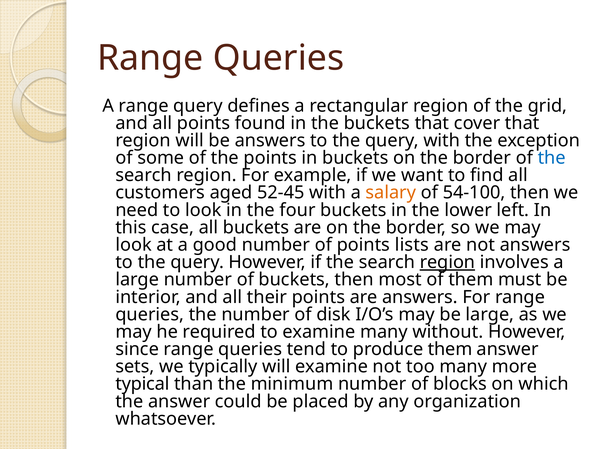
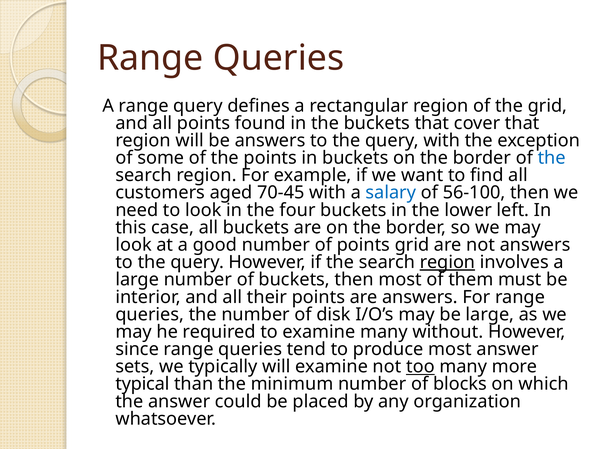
52-45: 52-45 -> 70-45 (281, 193)
salary colour: orange -> blue (391, 193)
54-100: 54-100 -> 56-100 (474, 193)
points lists: lists -> grid (412, 245)
produce them: them -> most (450, 349)
too underline: none -> present (420, 367)
